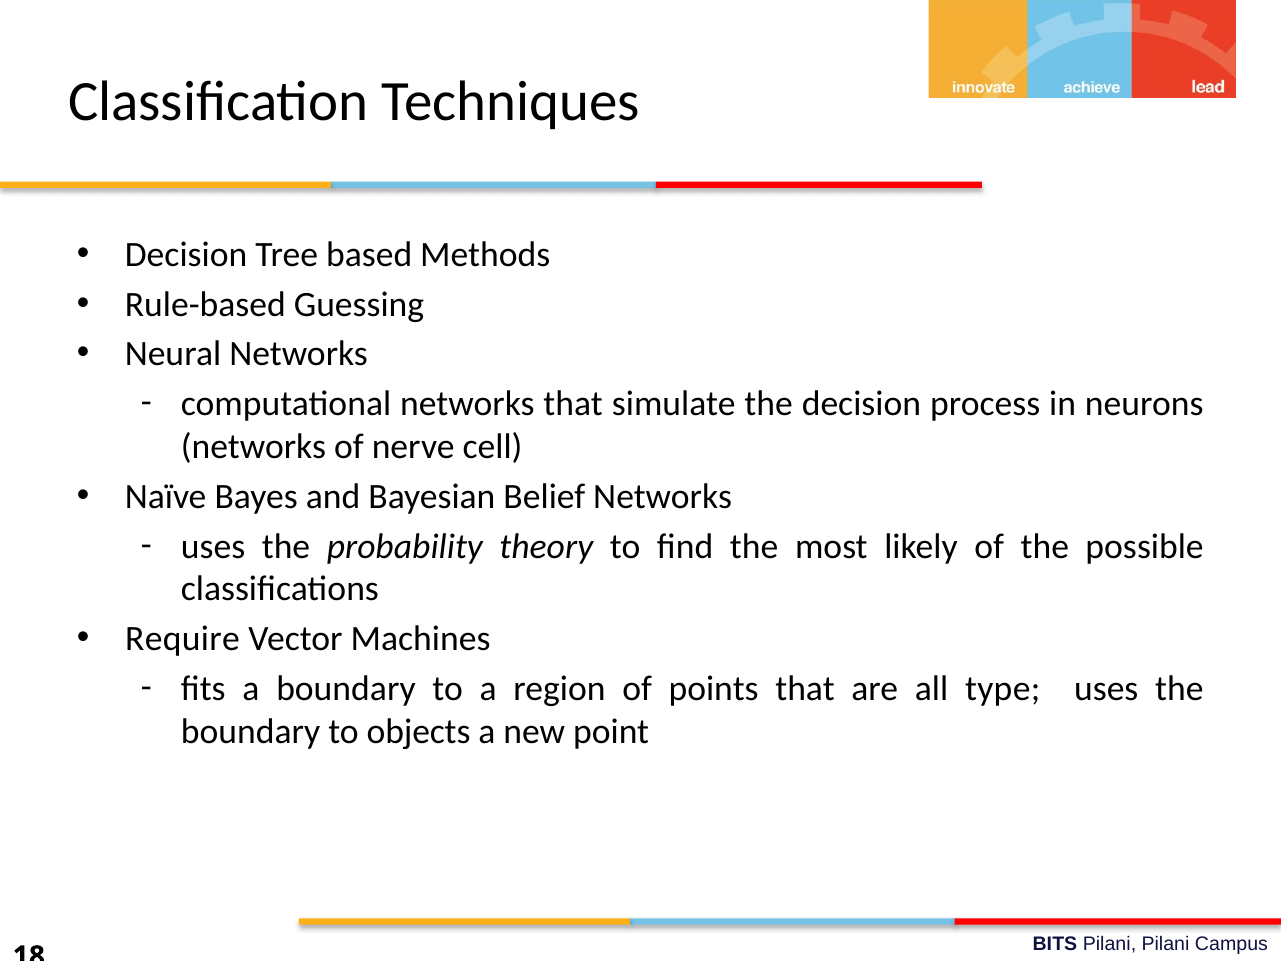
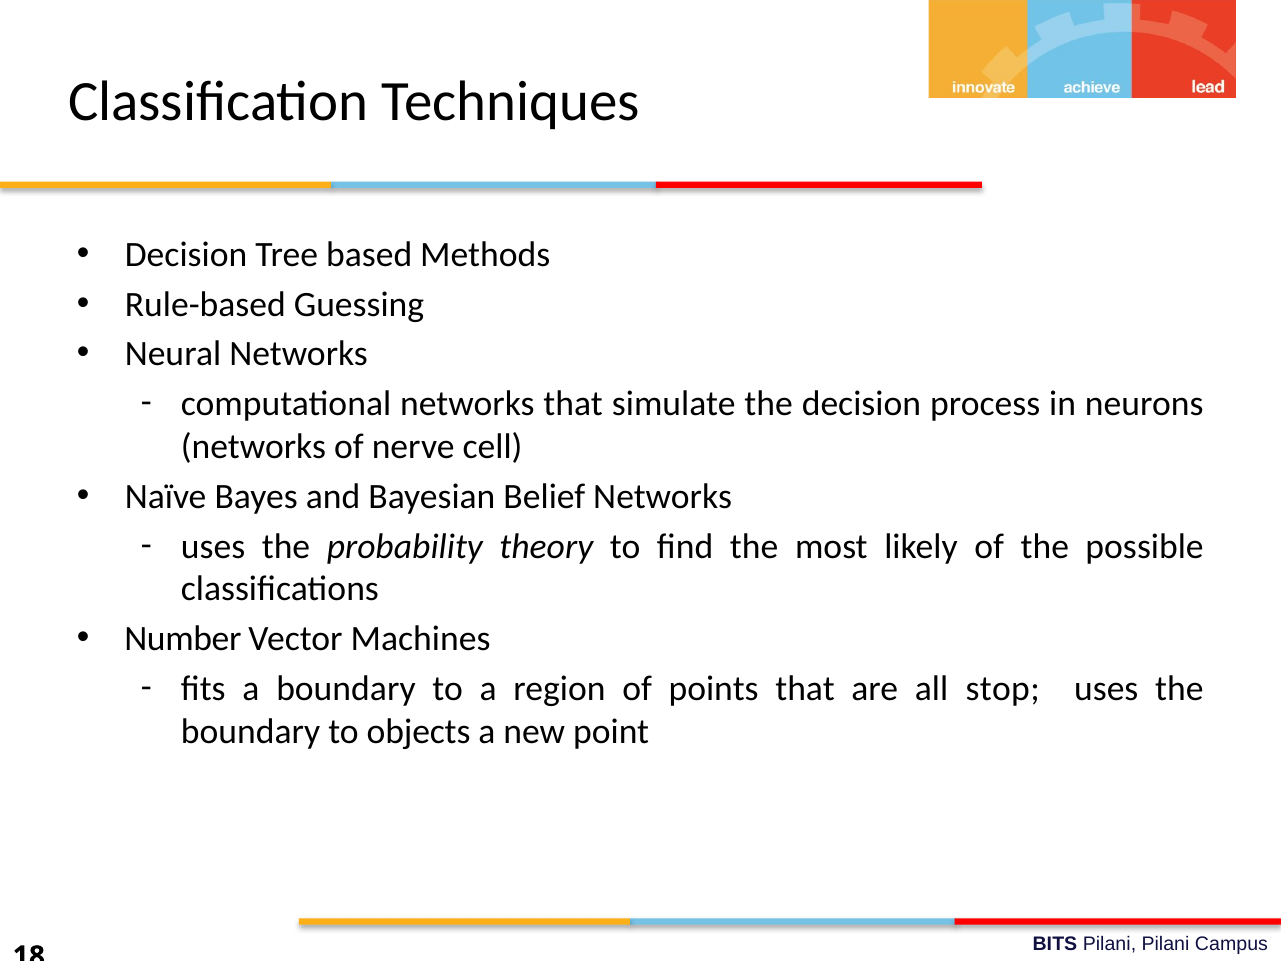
Require: Require -> Number (183, 639)
type: type -> stop (1003, 689)
